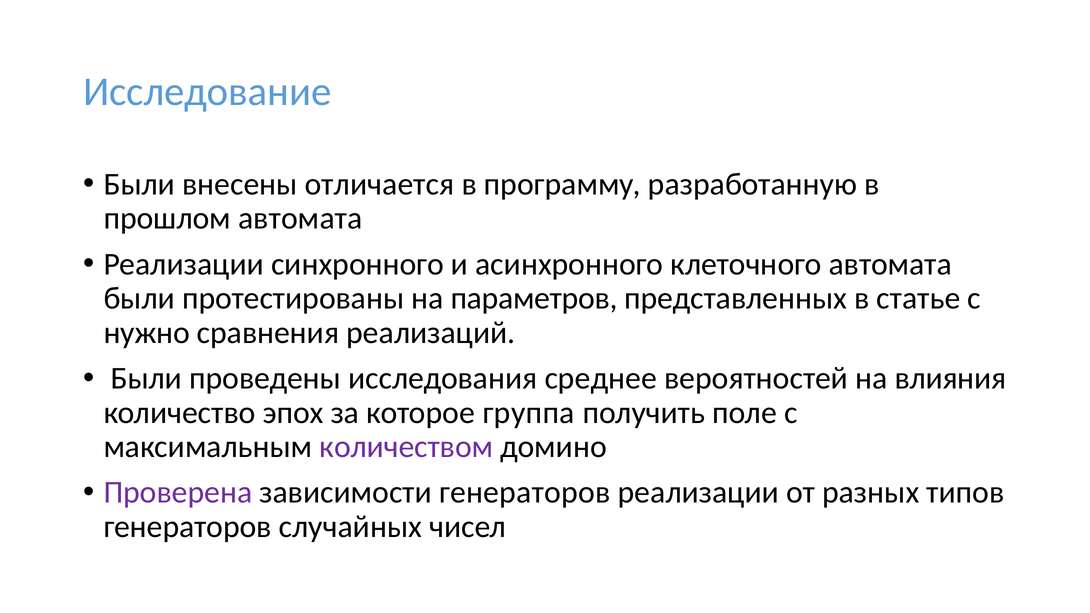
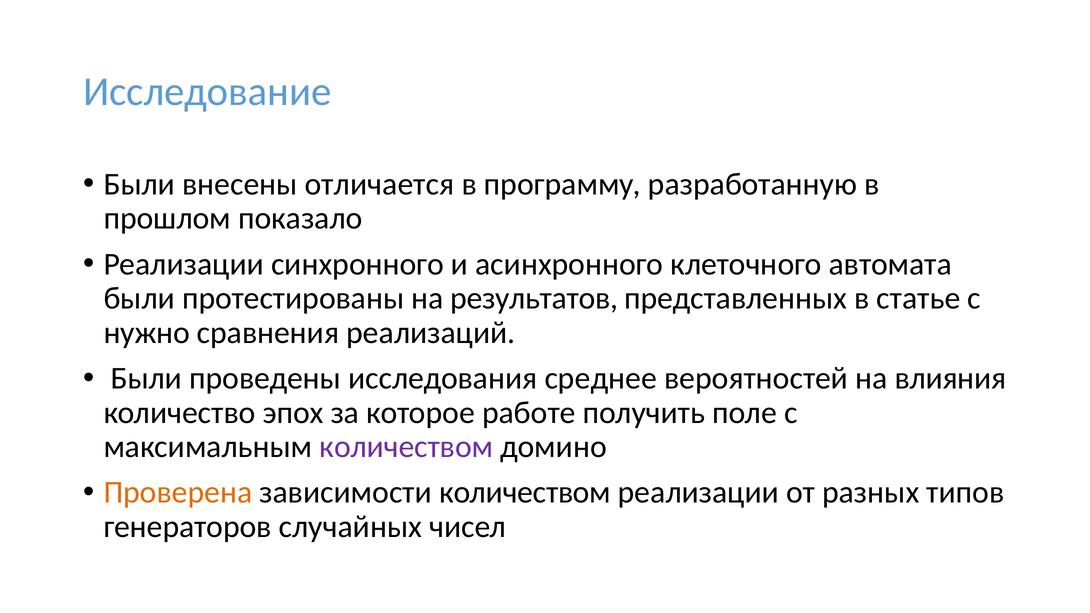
прошлом автомата: автомата -> показало (300, 219)
параметров: параметров -> результатов (534, 298)
группа: группа -> работе (529, 413)
Проверена colour: purple -> orange (178, 493)
зависимости генераторов: генераторов -> количеством (525, 493)
